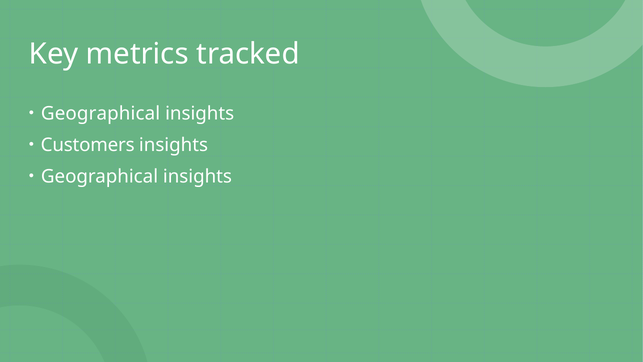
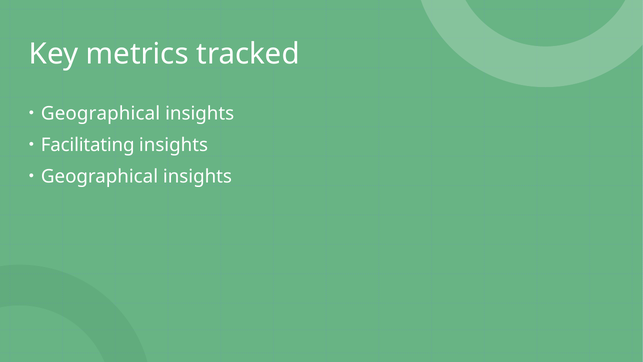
Customers: Customers -> Facilitating (88, 145)
